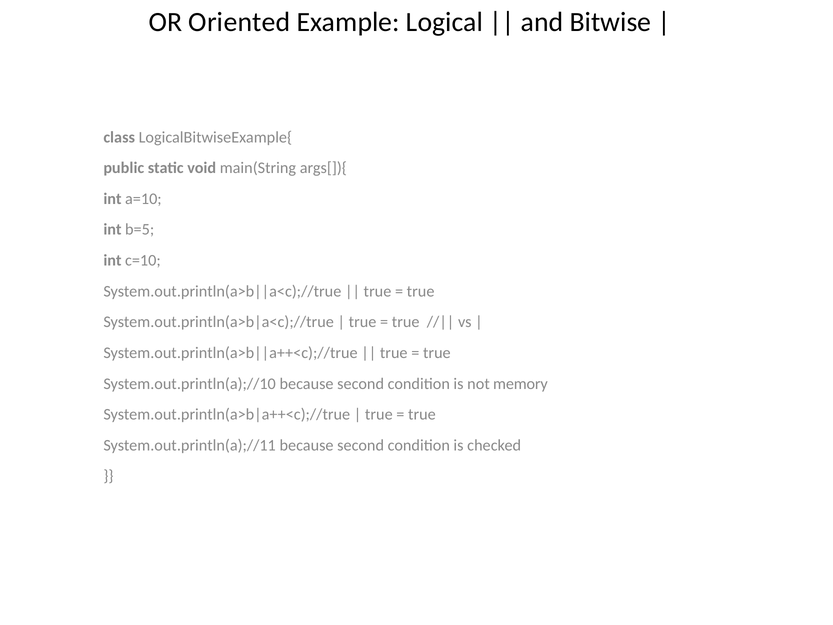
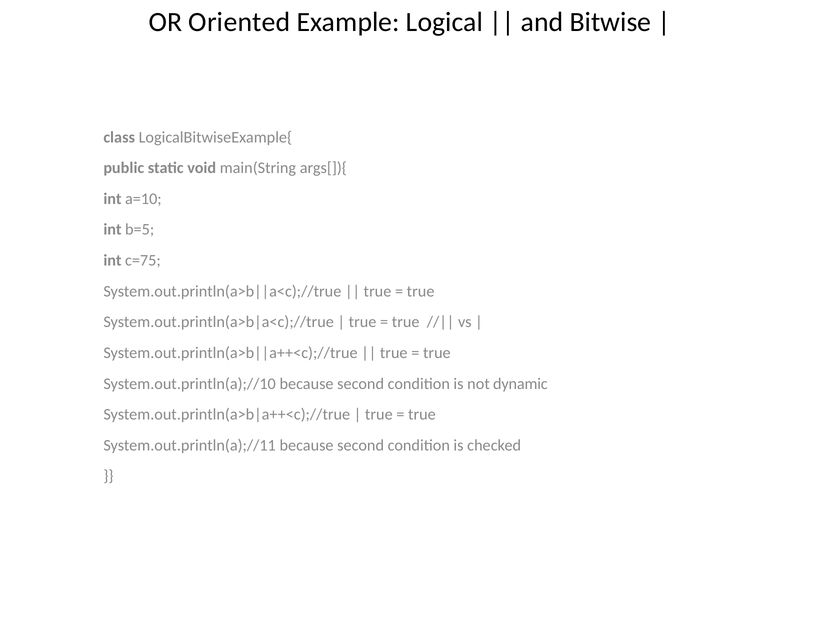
c=10: c=10 -> c=75 (143, 260)
memory: memory -> dynamic (520, 384)
